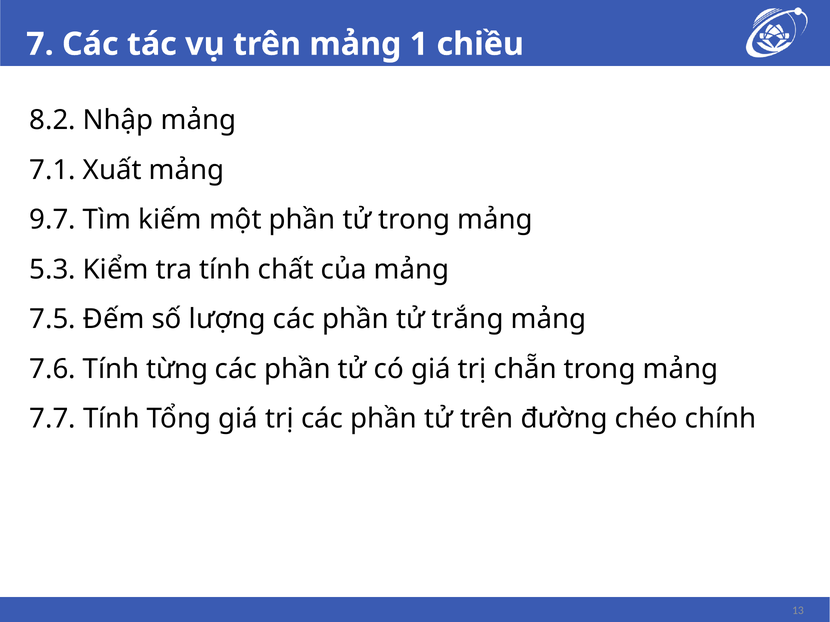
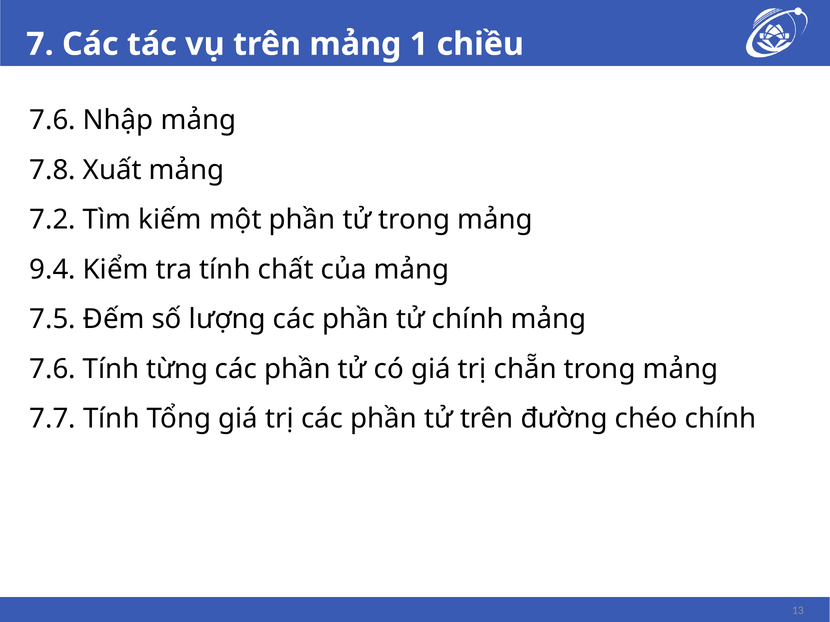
8.2: 8.2 -> 7.6 (53, 120)
7.1: 7.1 -> 7.8 (53, 170)
9.7: 9.7 -> 7.2 (53, 220)
5.3: 5.3 -> 9.4 (53, 270)
tử trắng: trắng -> chính (468, 320)
